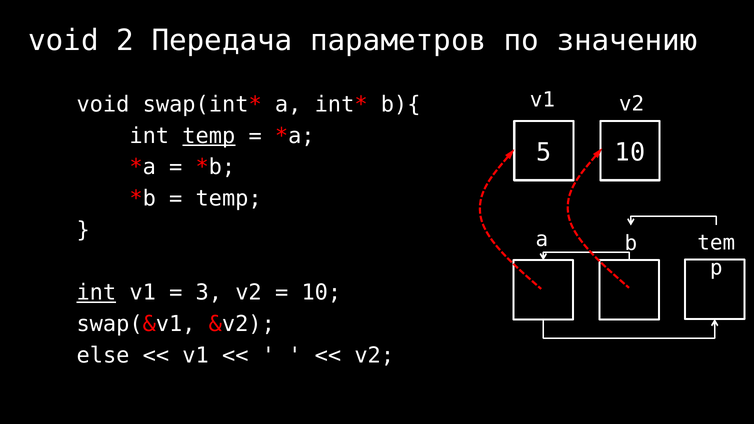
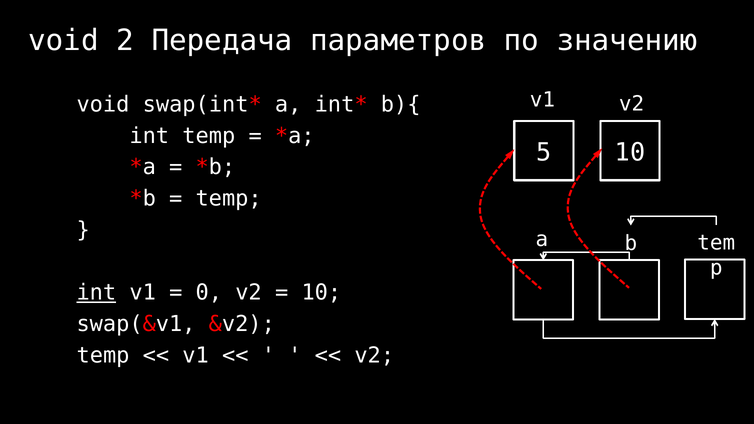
temp underline: present -> none (209, 136)
3: 3 -> 0 (209, 293)
else: else -> temp (103, 356)
